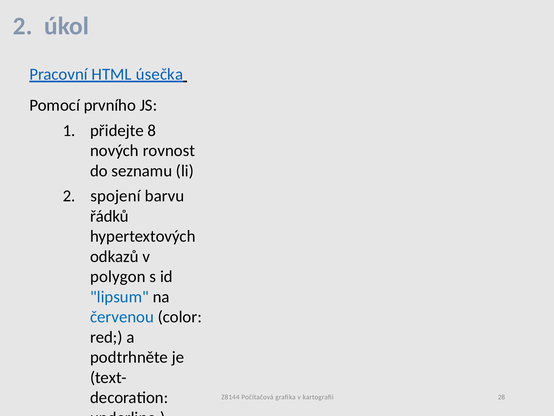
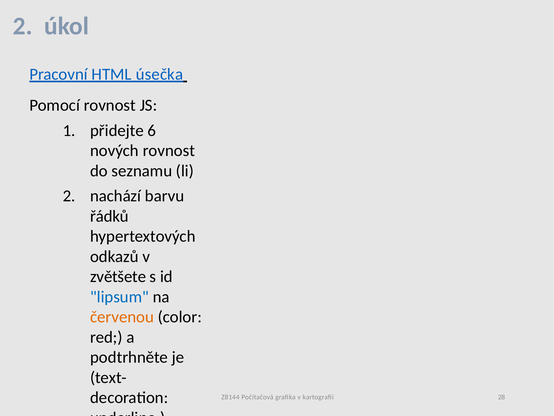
Pomocí prvního: prvního -> rovnost (110, 105)
8: 8 -> 6 (152, 130)
spojení: spojení -> nachází (116, 196)
polygon: polygon -> zvětšete (118, 277)
červenou colour: blue -> orange (122, 317)
